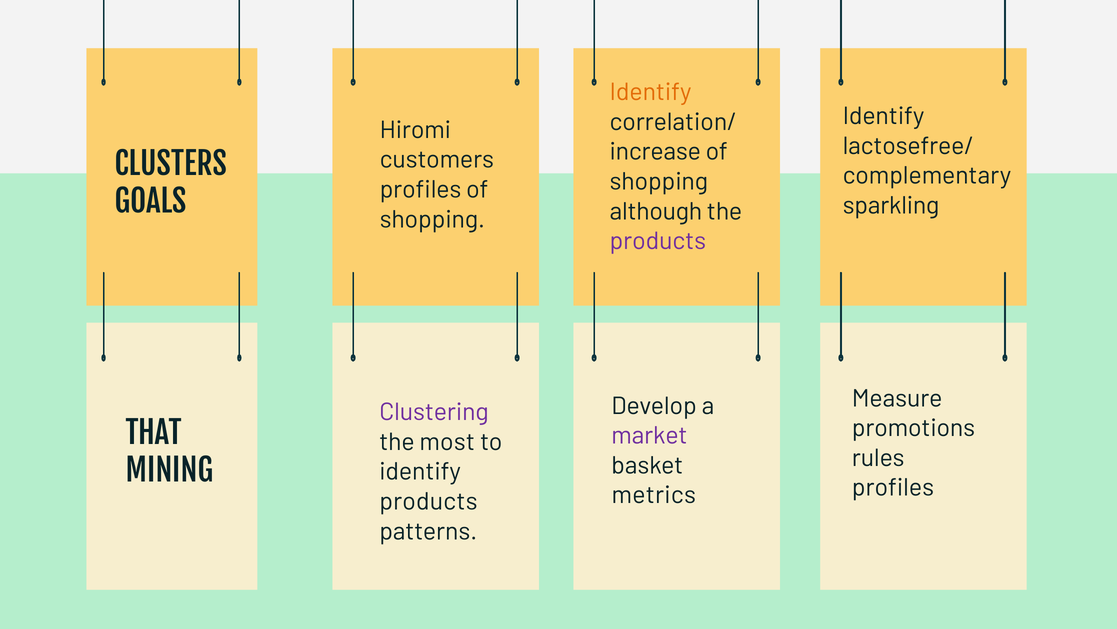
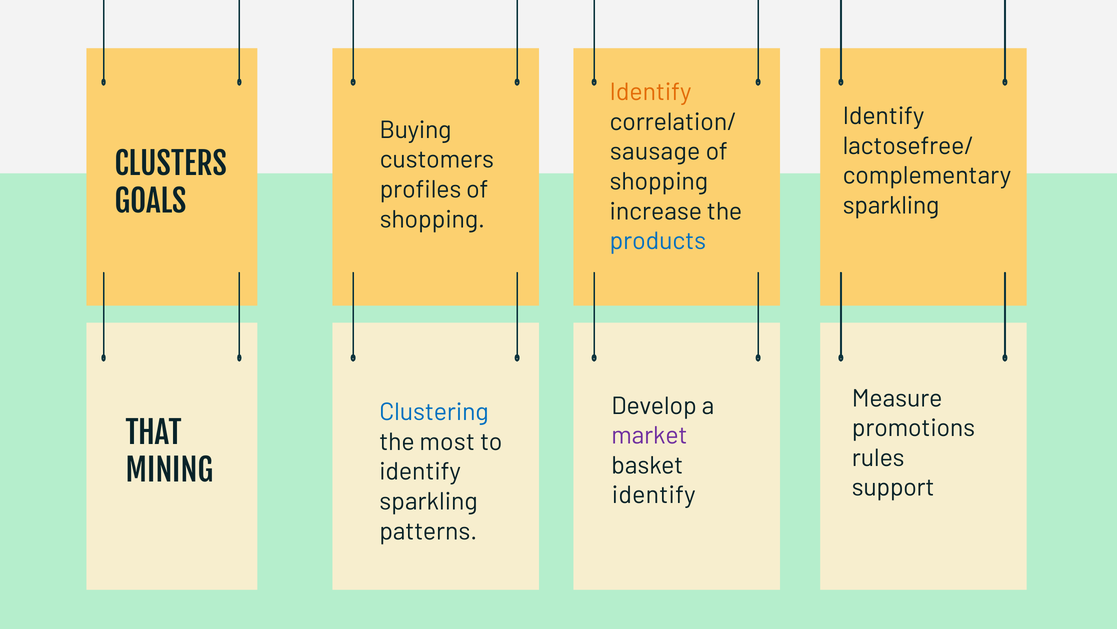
Hiromi: Hiromi -> Buying (415, 130)
increase: increase -> sausage (655, 152)
although: although -> increase (656, 211)
products colour: purple -> blue (658, 241)
Clustering colour: purple -> blue (434, 412)
profiles: profiles -> support (893, 487)
metrics: metrics -> identify (654, 495)
products: products -> sparkling (429, 501)
